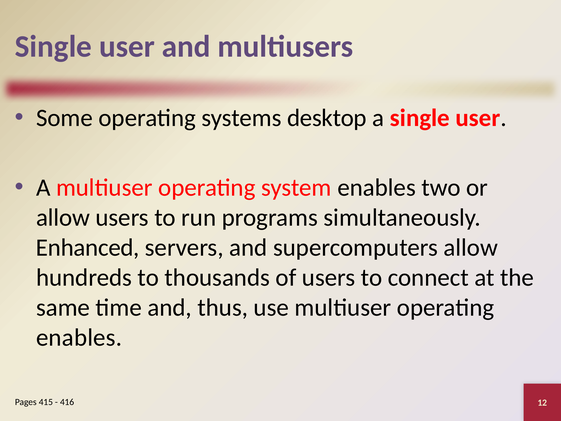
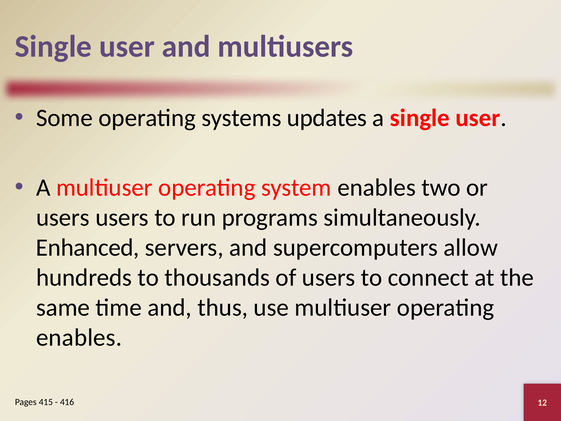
desktop: desktop -> updates (327, 118)
allow: allow -> users (63, 218)
